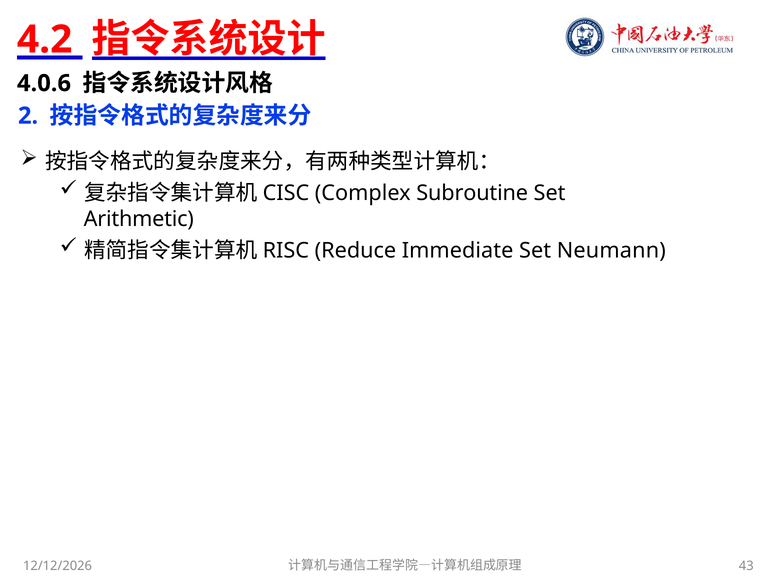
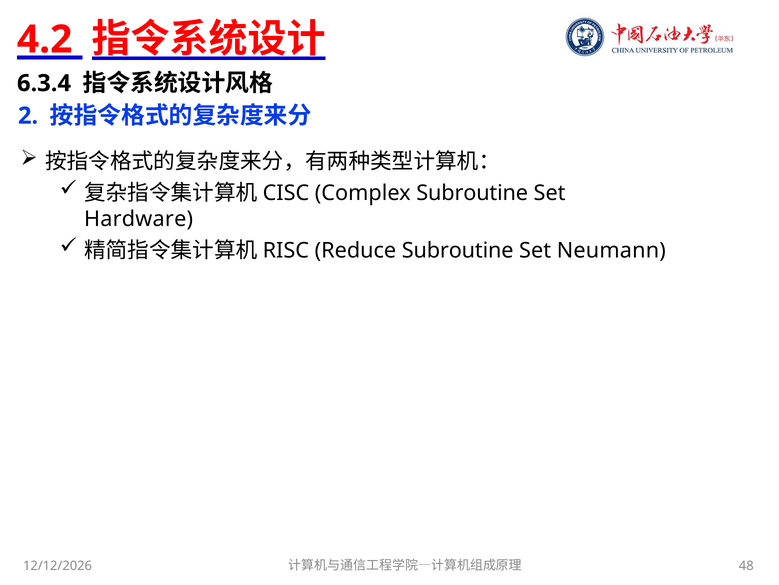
4.0.6: 4.0.6 -> 6.3.4 (44, 83)
Arithmetic: Arithmetic -> Hardware (139, 219)
Reduce Immediate: Immediate -> Subroutine (458, 250)
43: 43 -> 48 (746, 565)
